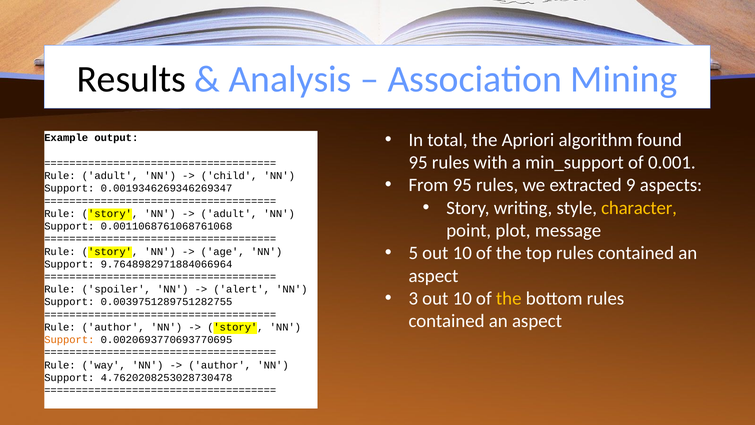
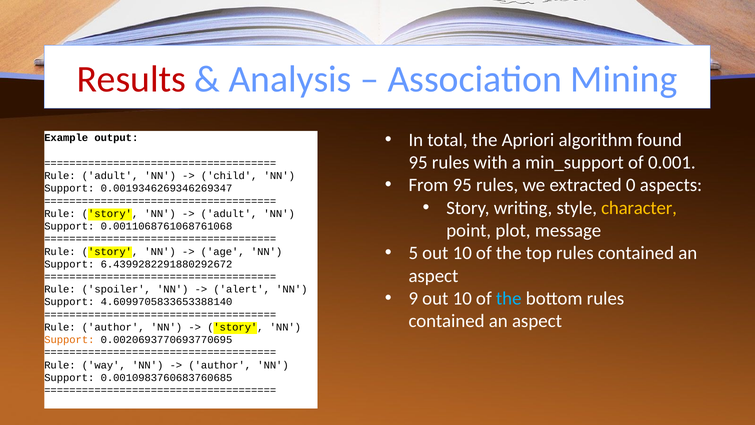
Results colour: black -> red (131, 79)
9: 9 -> 0 (631, 185)
9.7648982971884066964: 9.7648982971884066964 -> 6.4399282291880292672 (167, 264)
3: 3 -> 9 (413, 298)
the colour: yellow -> light blue (509, 298)
0.0039751289751282755: 0.0039751289751282755 -> 4.6099705833653388140 (167, 302)
4.7620208253028730478: 4.7620208253028730478 -> 0.0010983760683760685 (167, 377)
